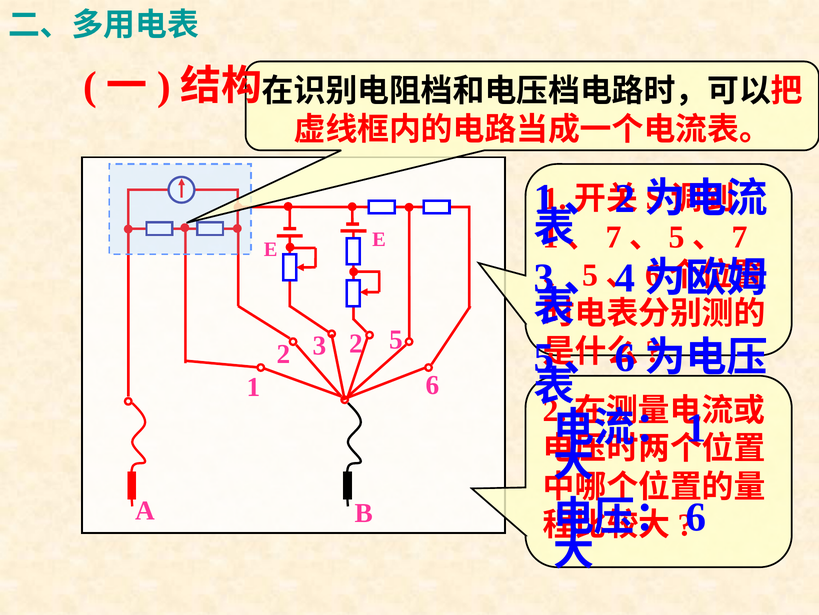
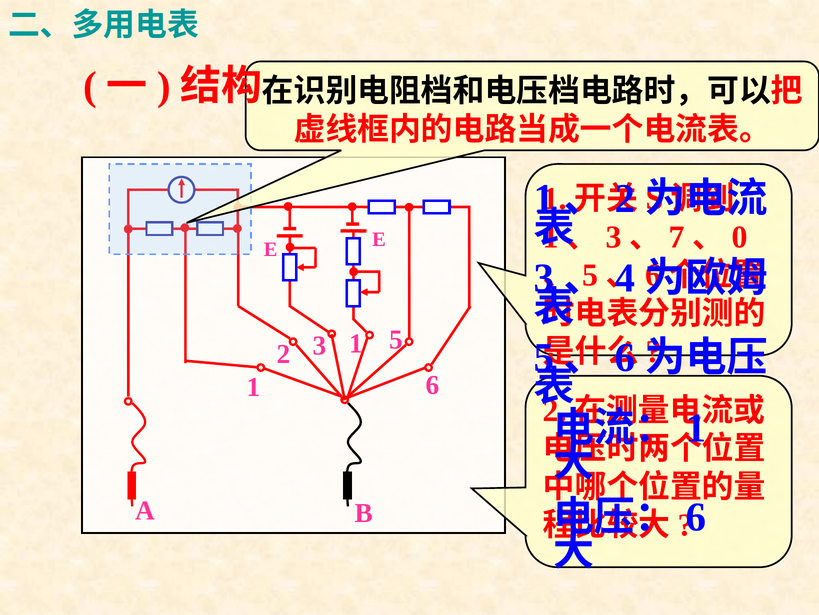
7: 7 -> 3 (614, 237)
5: 5 -> 7 (677, 237)
7: 7 -> 0 (740, 237)
3 2: 2 -> 1 (356, 343)
